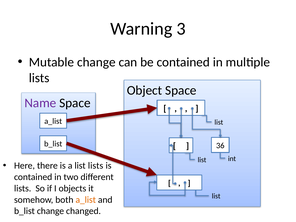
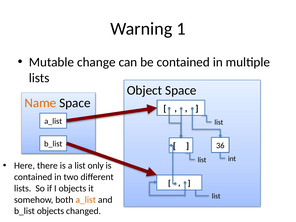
3: 3 -> 1 (181, 29)
Name colour: purple -> orange (40, 103)
list lists: lists -> only (96, 166)
b_list change: change -> objects (50, 211)
